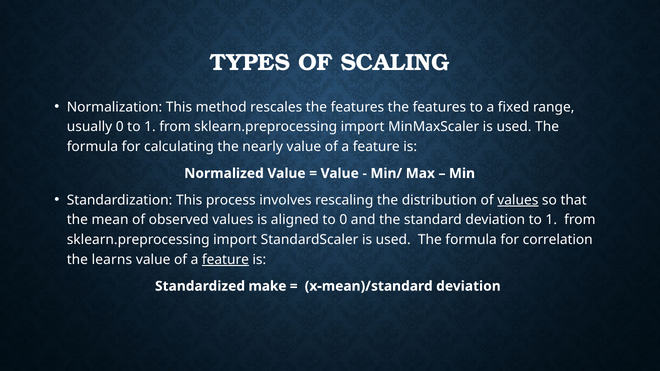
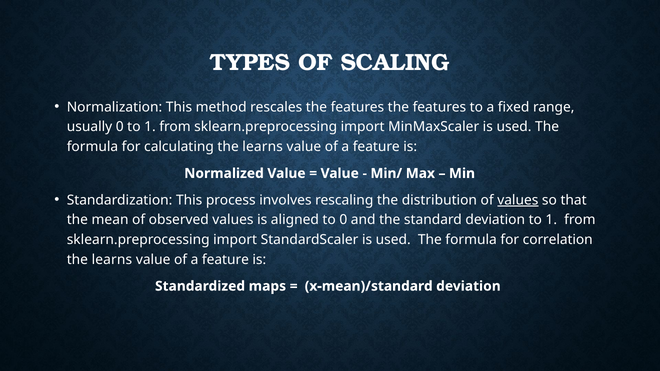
calculating the nearly: nearly -> learns (263, 147)
feature underline: present -> none (225, 260)
make: make -> maps (267, 286)
